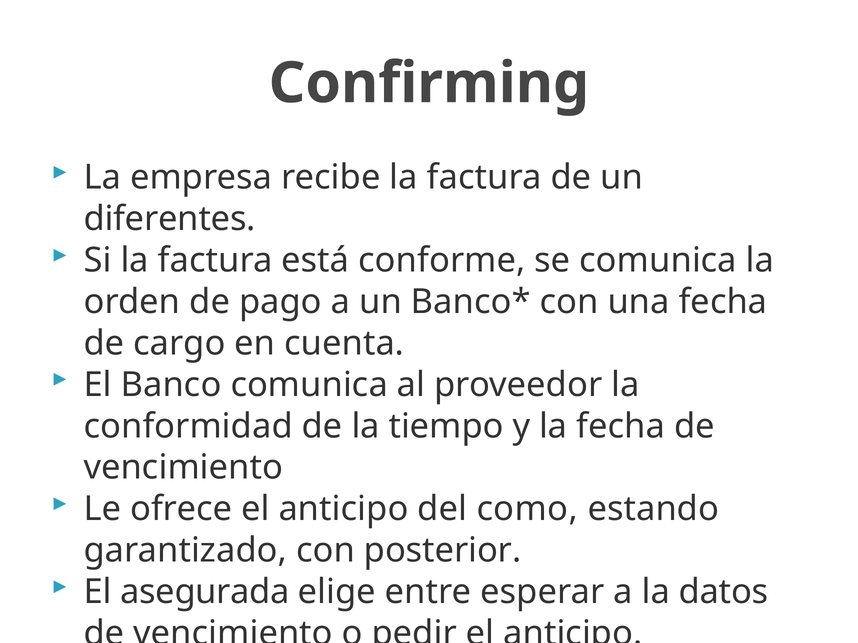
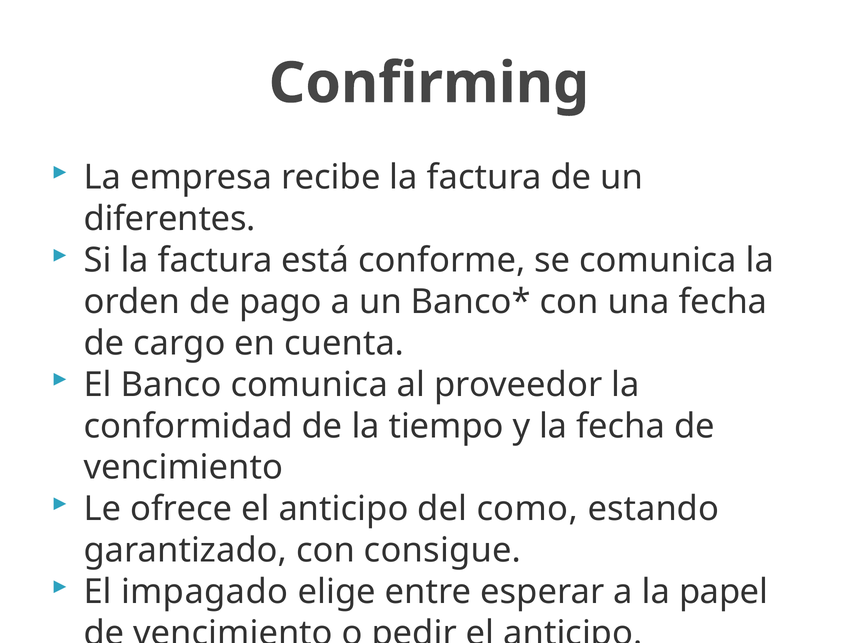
posterior: posterior -> consigue (442, 551)
asegurada: asegurada -> impagado (205, 592)
datos: datos -> papel (724, 592)
